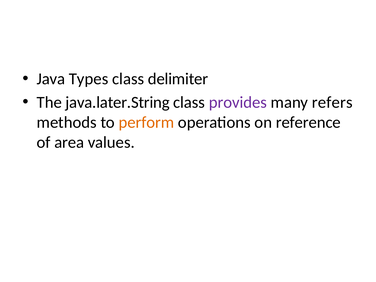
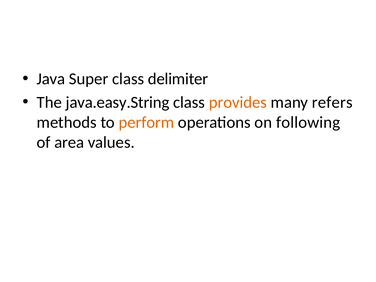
Types: Types -> Super (89, 79)
java.later.String: java.later.String -> java.easy.String (118, 102)
provides colour: purple -> orange (238, 102)
reference: reference -> following (308, 122)
